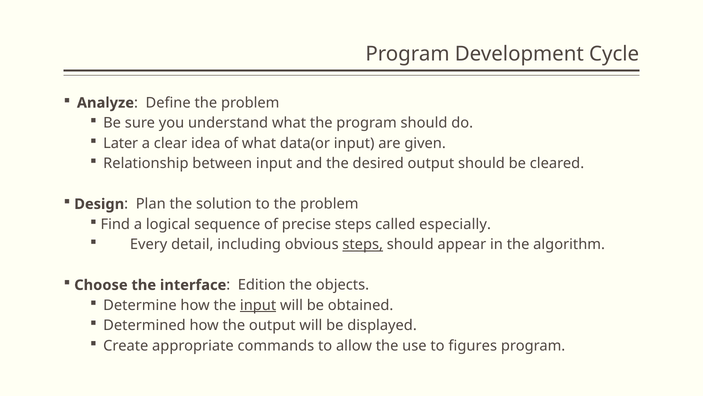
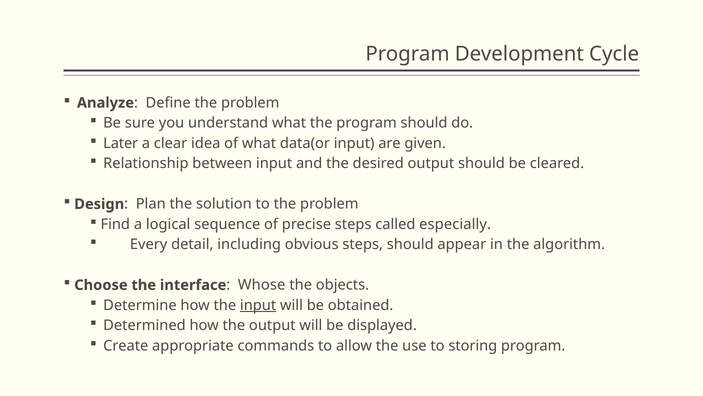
steps underline: present -> none (363, 244)
Edition: Edition -> Whose (262, 285)
figures: figures -> storing (473, 345)
